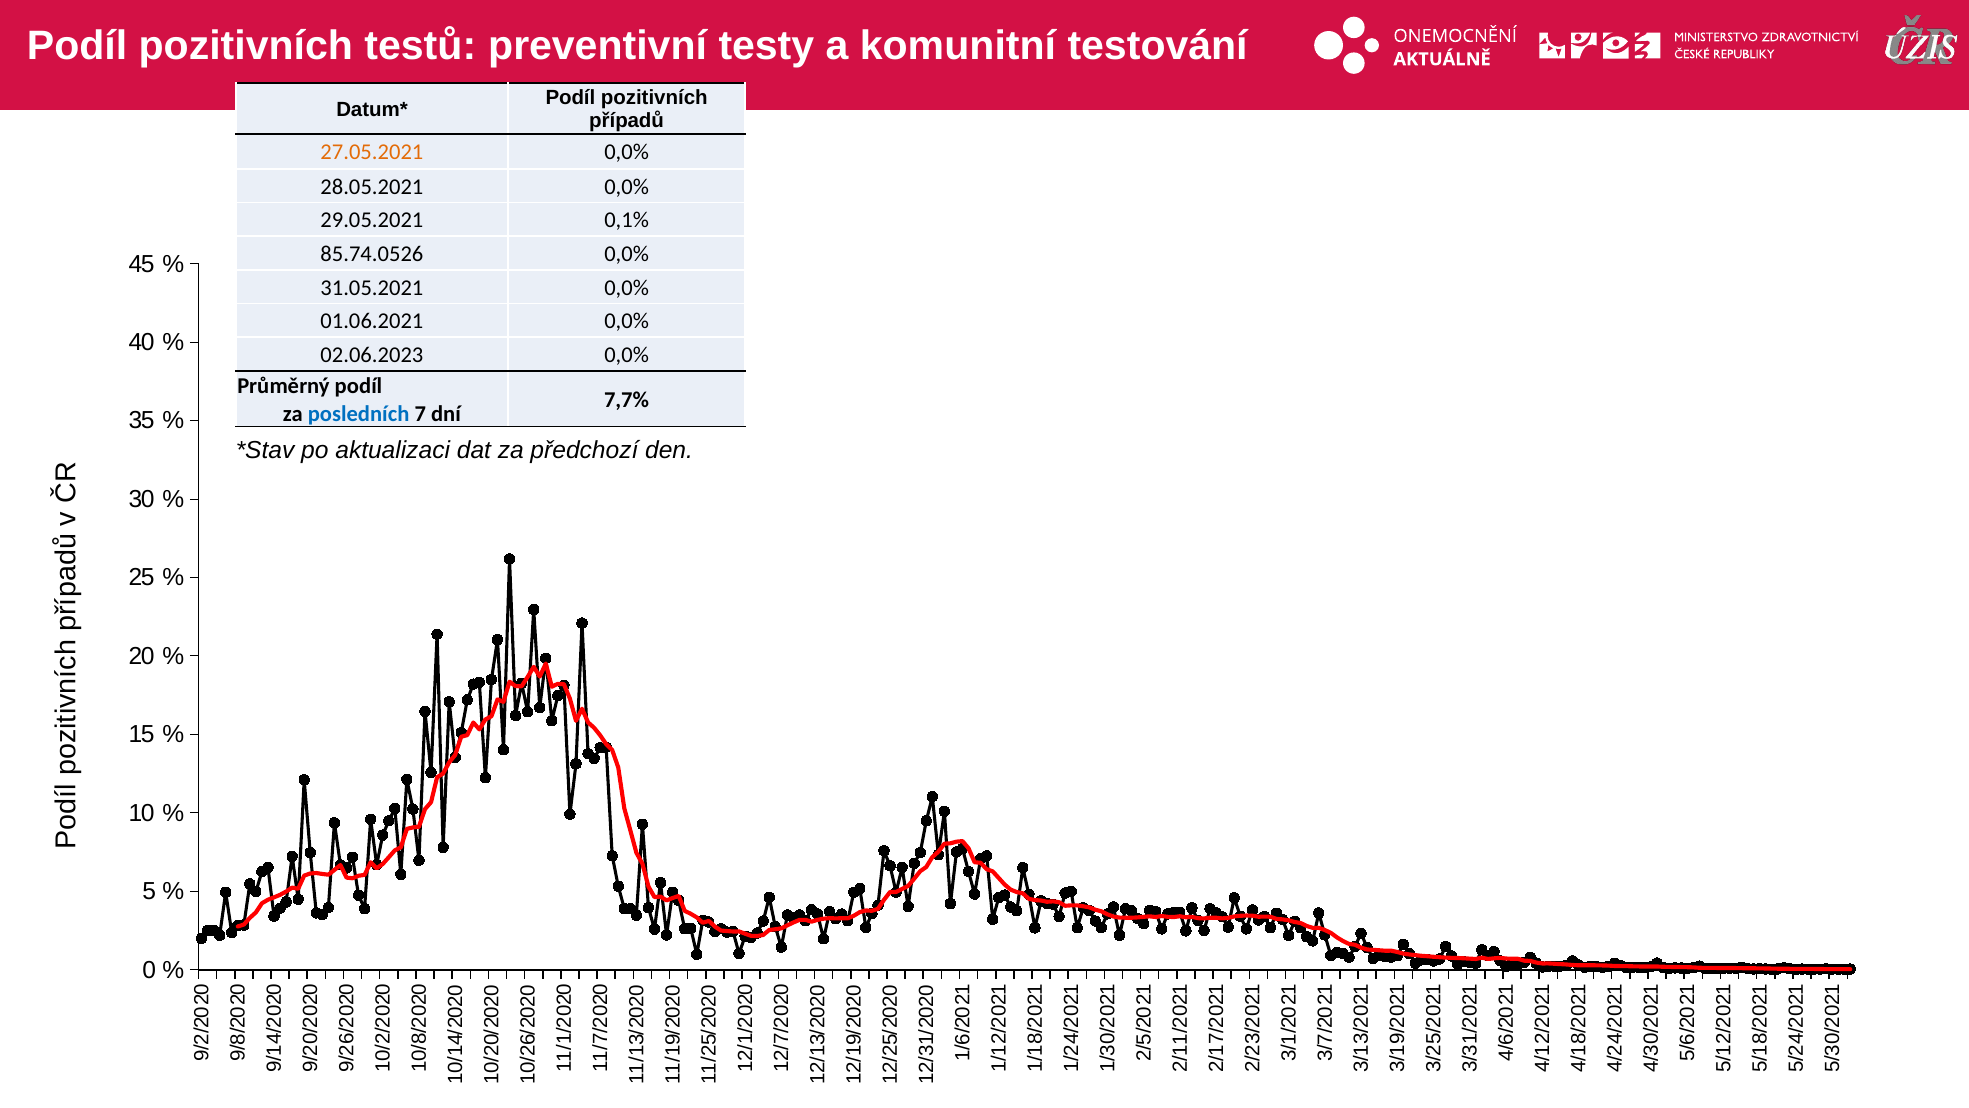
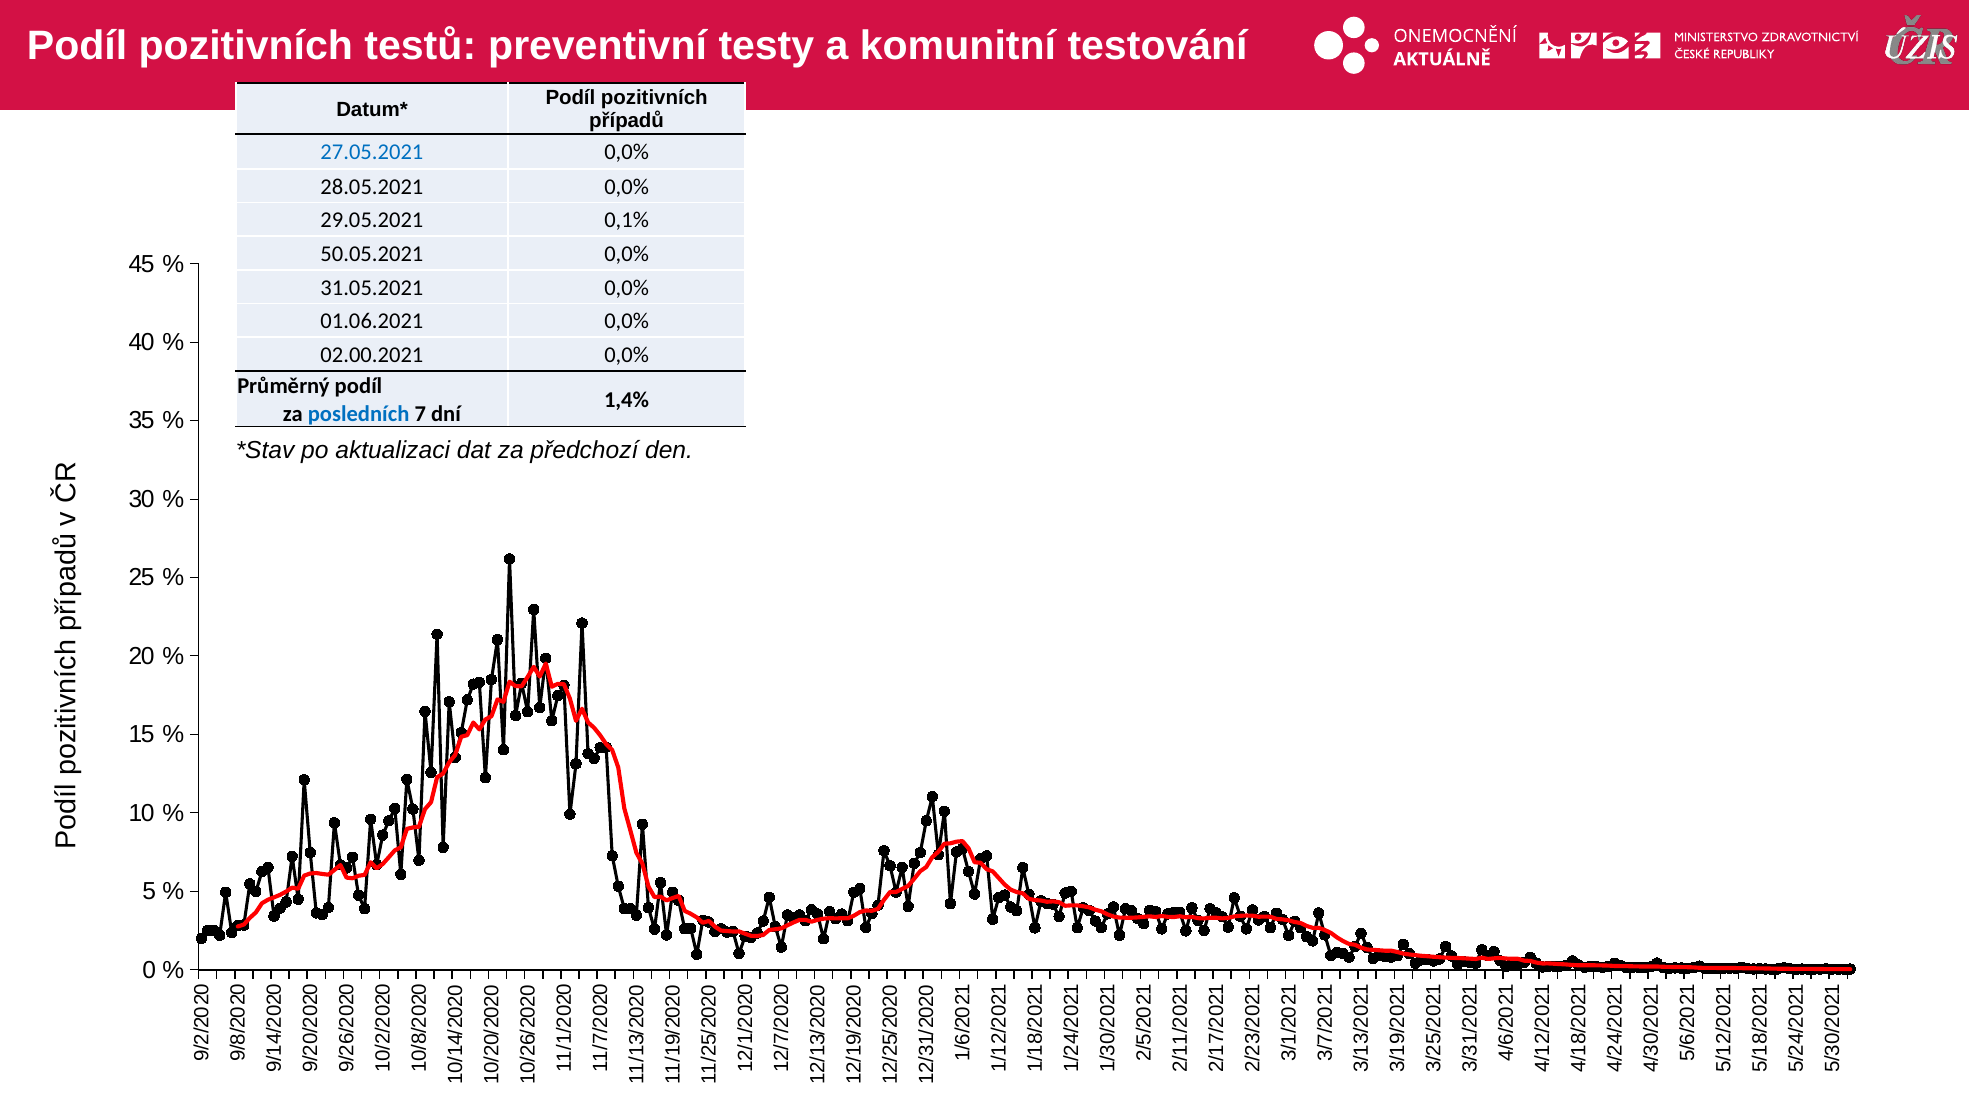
27.05.2021 colour: orange -> blue (372, 152)
85.74.0526: 85.74.0526 -> 50.05.2021 (372, 254)
02.06.2023: 02.06.2023 -> 02.00.2021 (372, 355)
7,7%: 7,7% -> 1,4% (627, 399)
